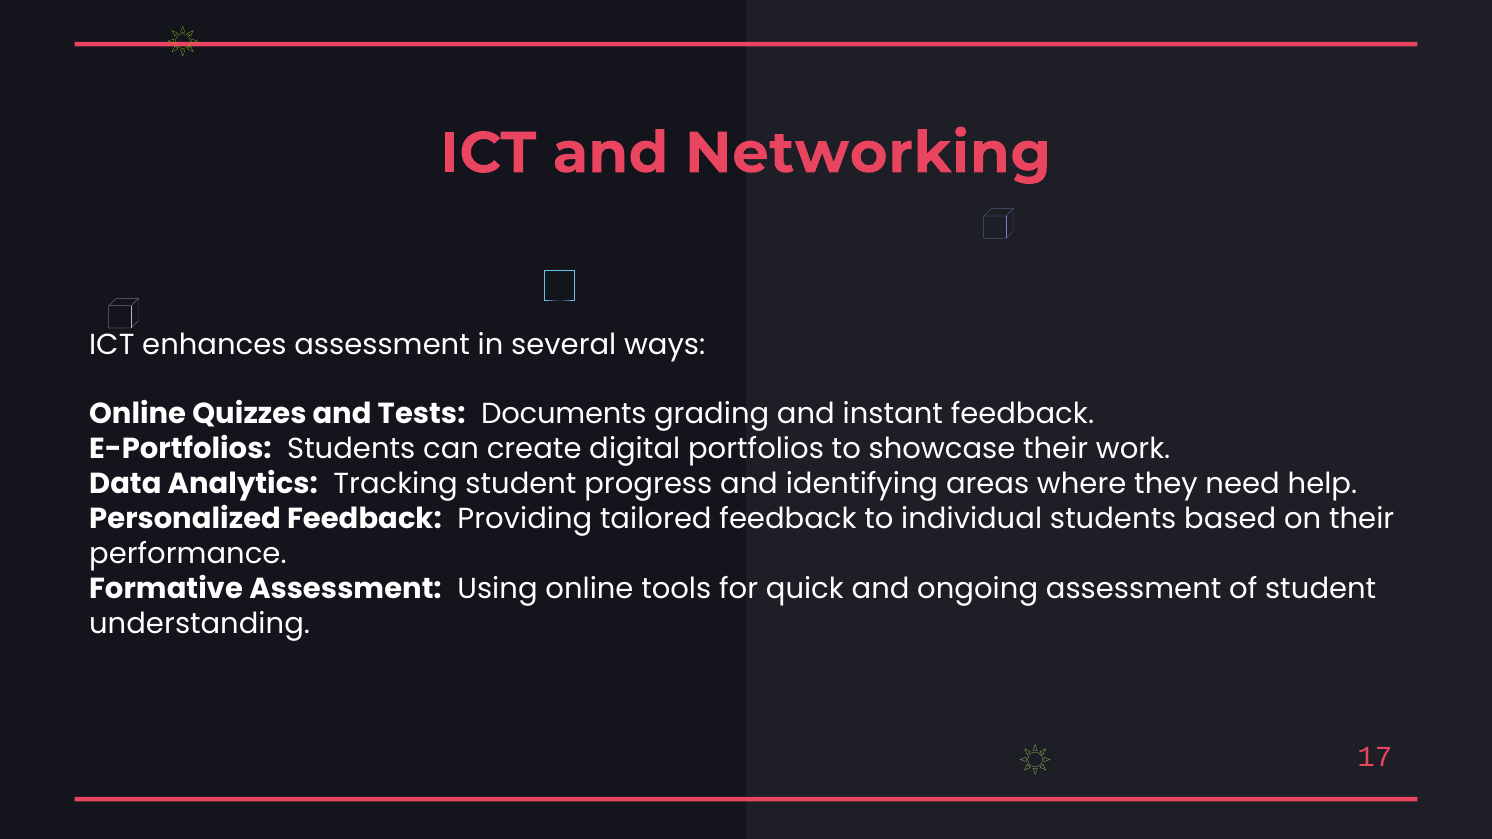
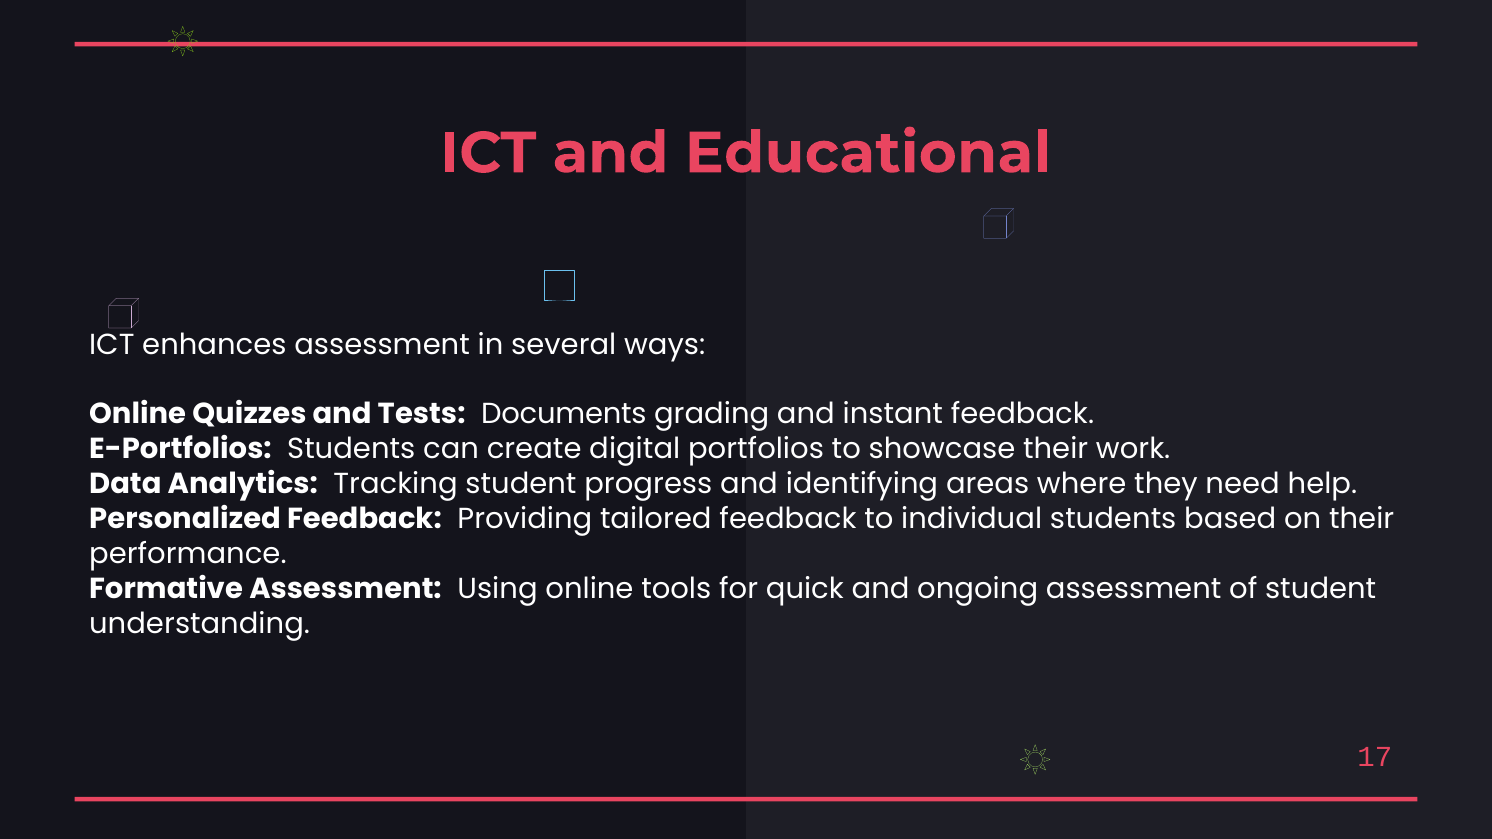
Networking: Networking -> Educational (868, 153)
